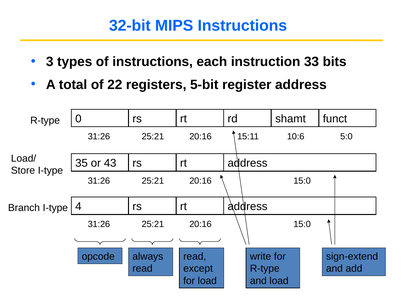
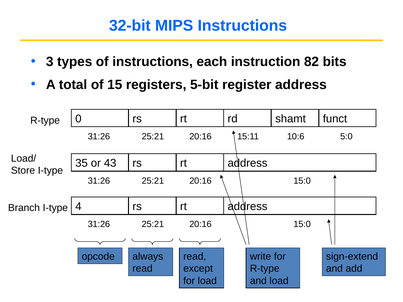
33: 33 -> 82 (311, 62)
22: 22 -> 15 (115, 85)
